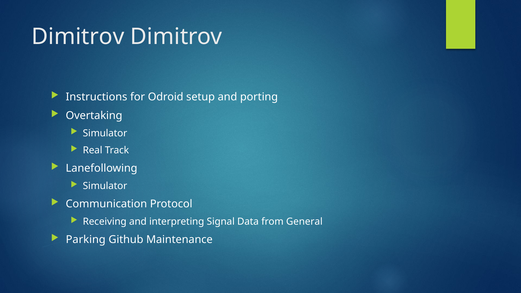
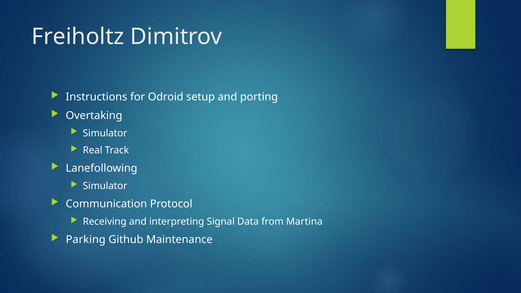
Dimitrov: Dimitrov -> Freiholtz (78, 37)
General: General -> Martina (304, 222)
